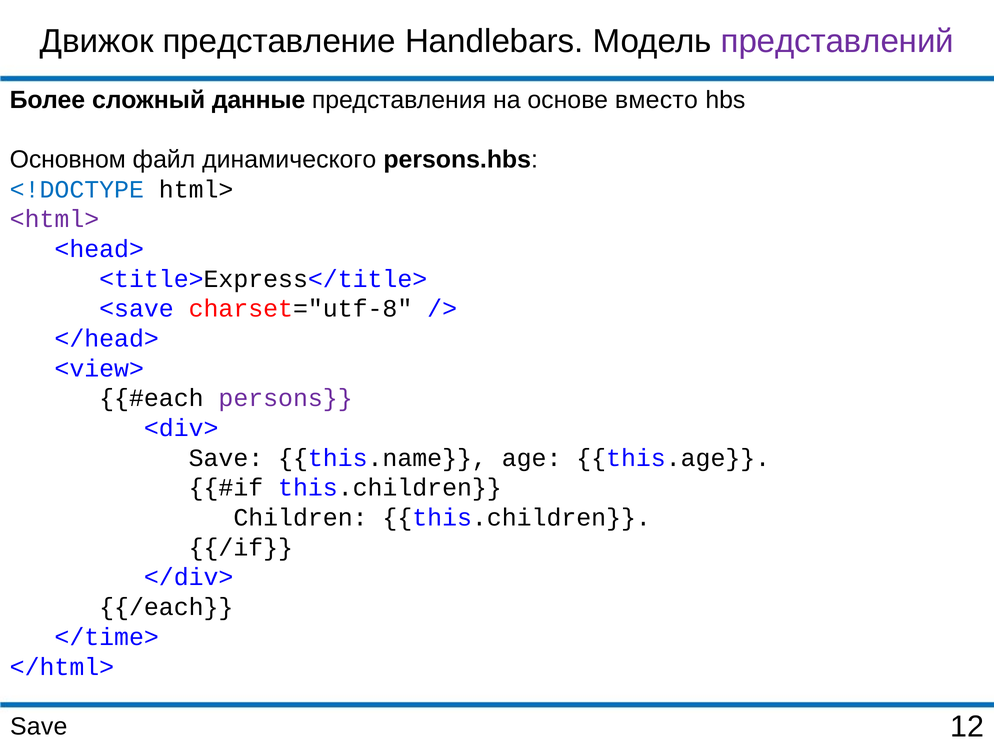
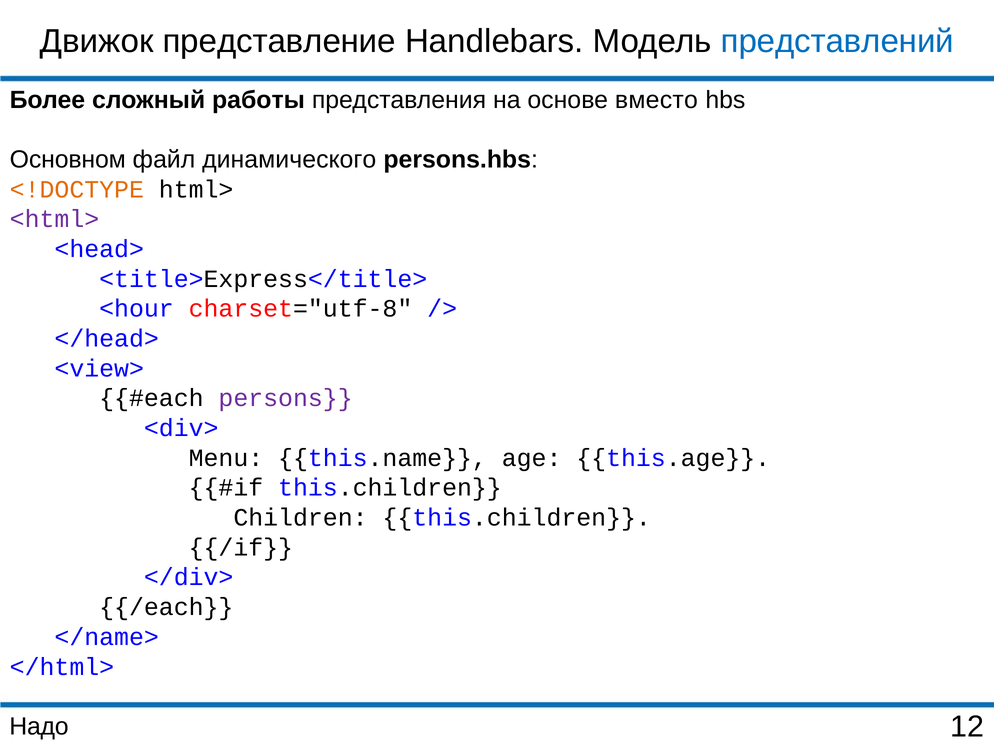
представлений colour: purple -> blue (837, 41)
данные: данные -> работы (258, 100)
<!DOCTYPE colour: blue -> orange (77, 189)
<save: <save -> <hour (136, 309)
Save: Save -> Menu (226, 458)
</time>: </time> -> </name> (107, 637)
Save: Save -> Надо (39, 726)
